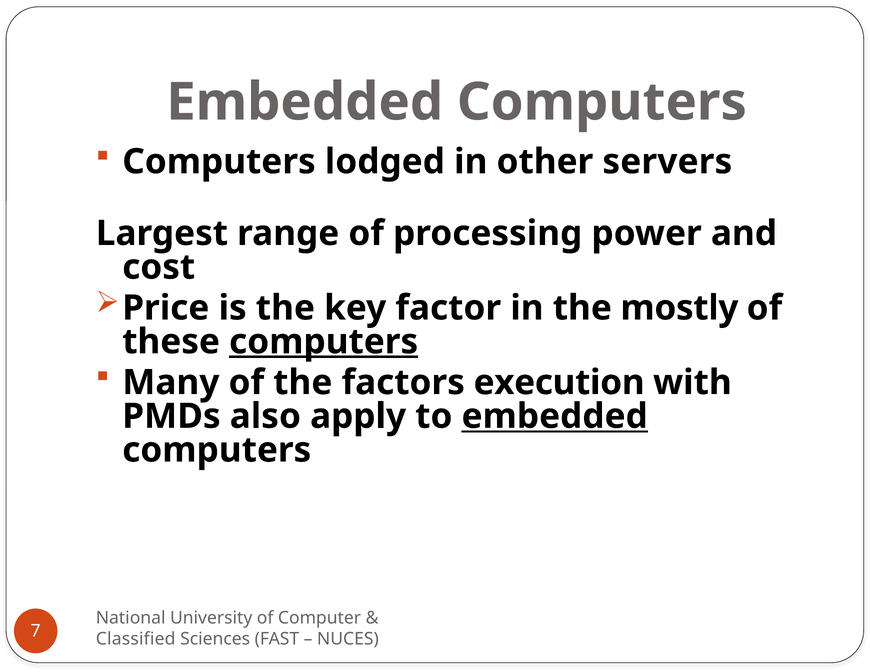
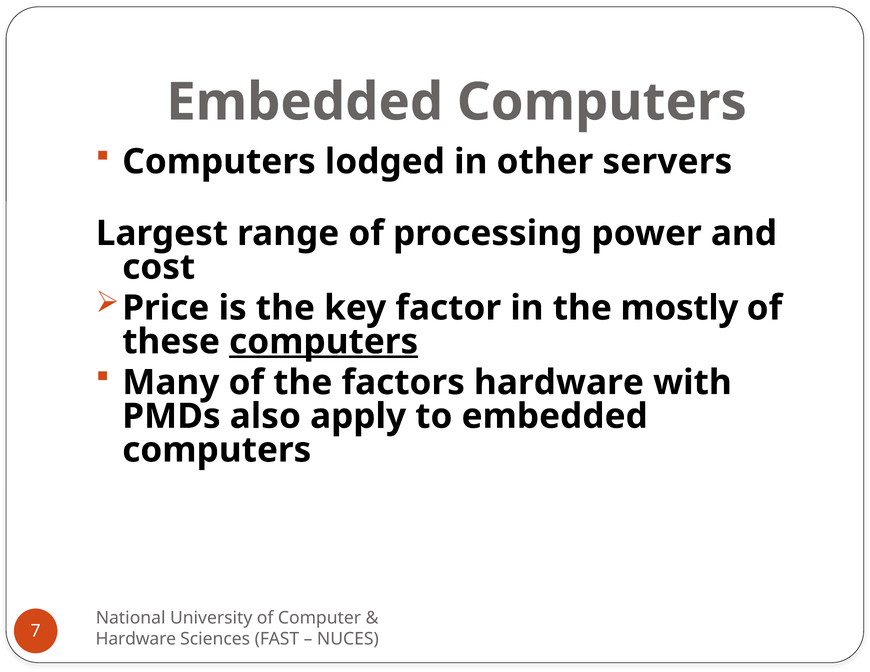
factors execution: execution -> hardware (559, 383)
embedded underline: present -> none (555, 416)
Classified: Classified -> Hardware (136, 639)
